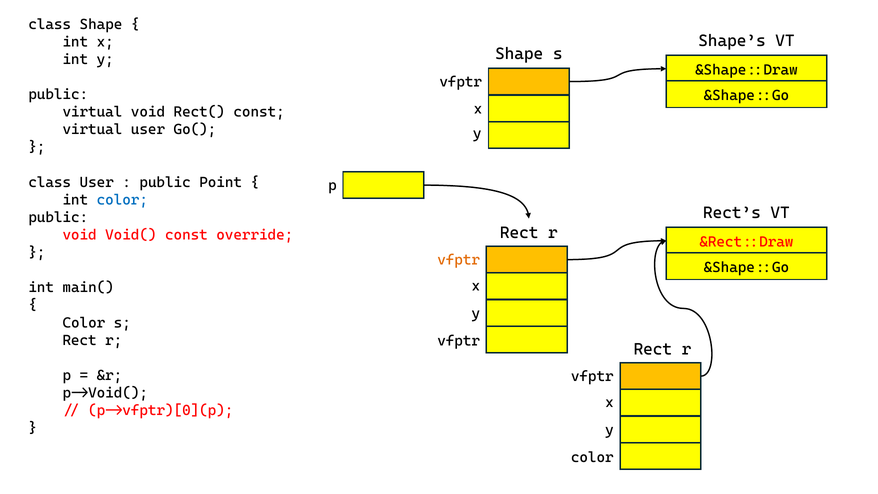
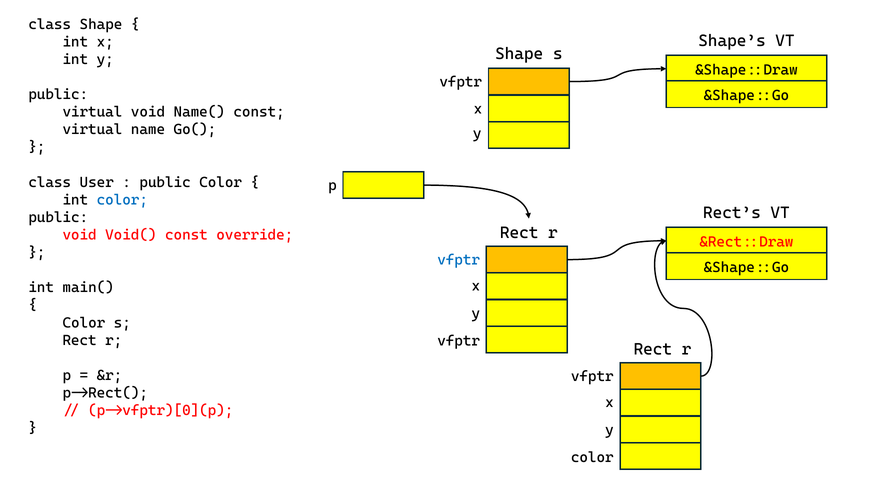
Rect(: Rect( -> Name( (199, 112)
virtual user: user -> name (148, 130)
public Point: Point -> Color (221, 182)
vfptr colour: orange -> blue (459, 260)
p->Void(: p->Void( -> p->Rect( (105, 393)
